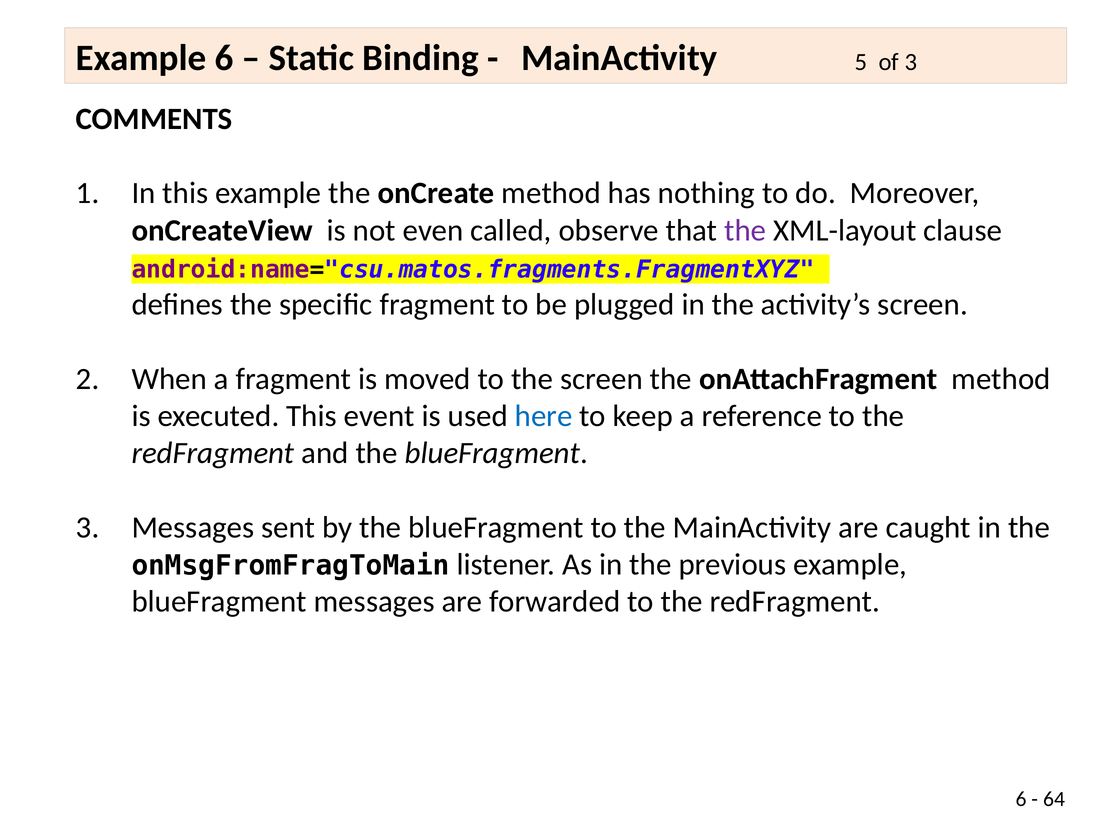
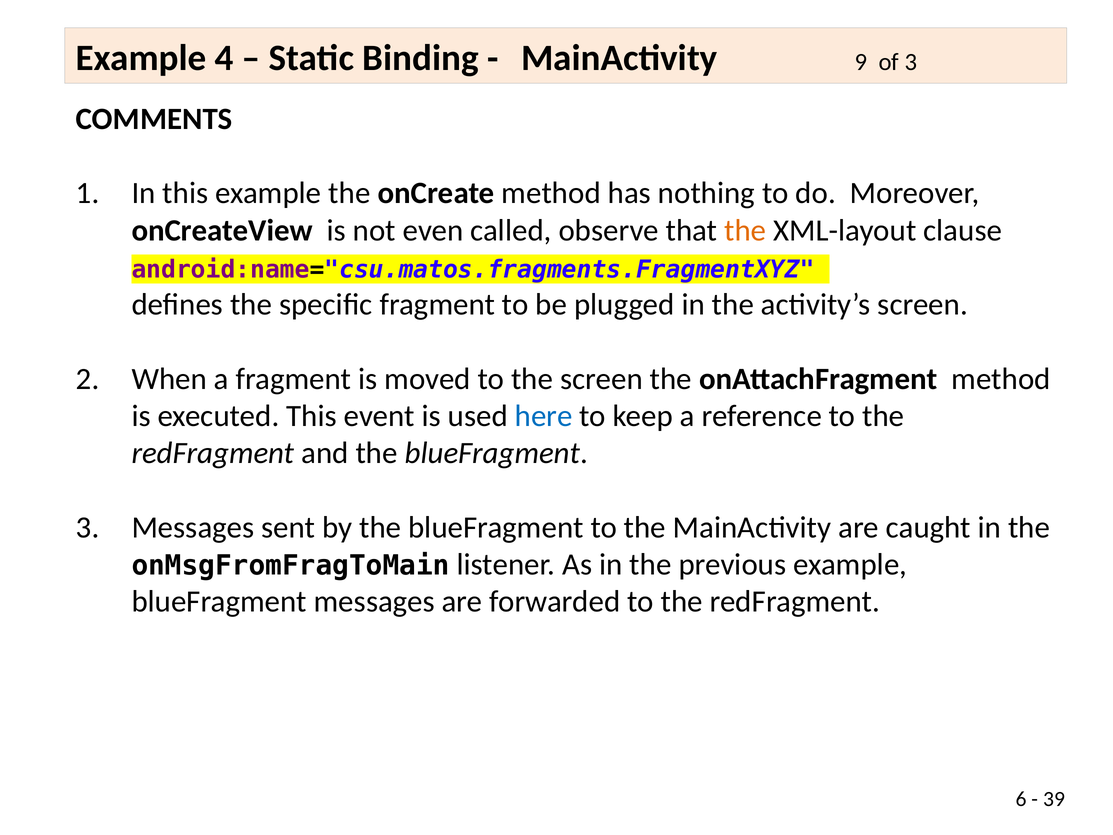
Example 6: 6 -> 4 (224, 58)
5: 5 -> 9 (861, 62)
the colour: purple -> orange (745, 230)
64: 64 -> 39 (1054, 799)
